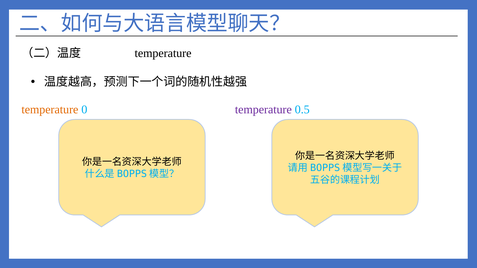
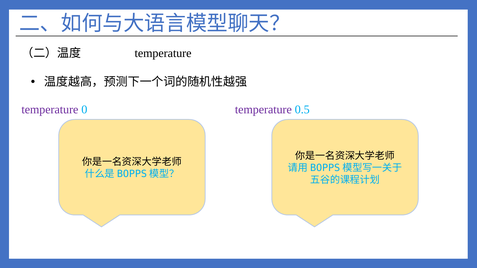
temperature colour: orange -> purple (50, 110)
